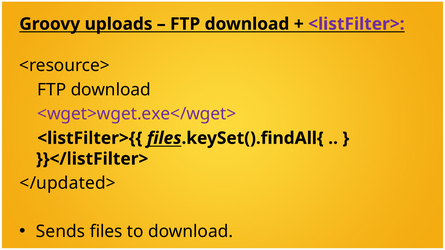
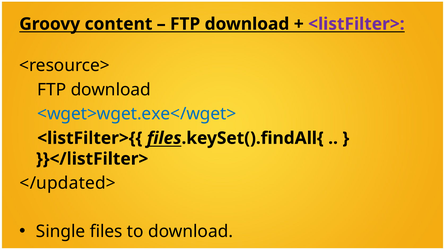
uploads: uploads -> content (119, 24)
<wget>wget.exe</wget> colour: purple -> blue (137, 114)
Sends: Sends -> Single (61, 232)
